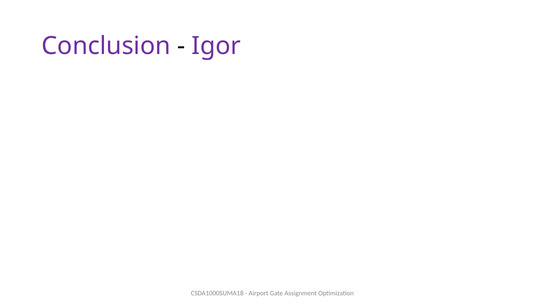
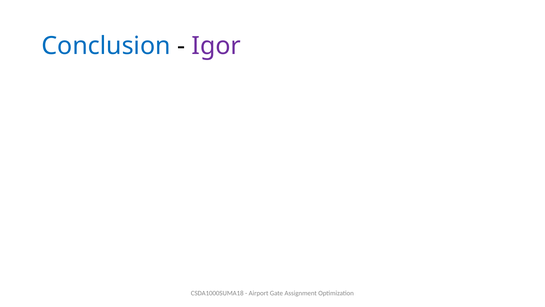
Conclusion colour: purple -> blue (106, 46)
